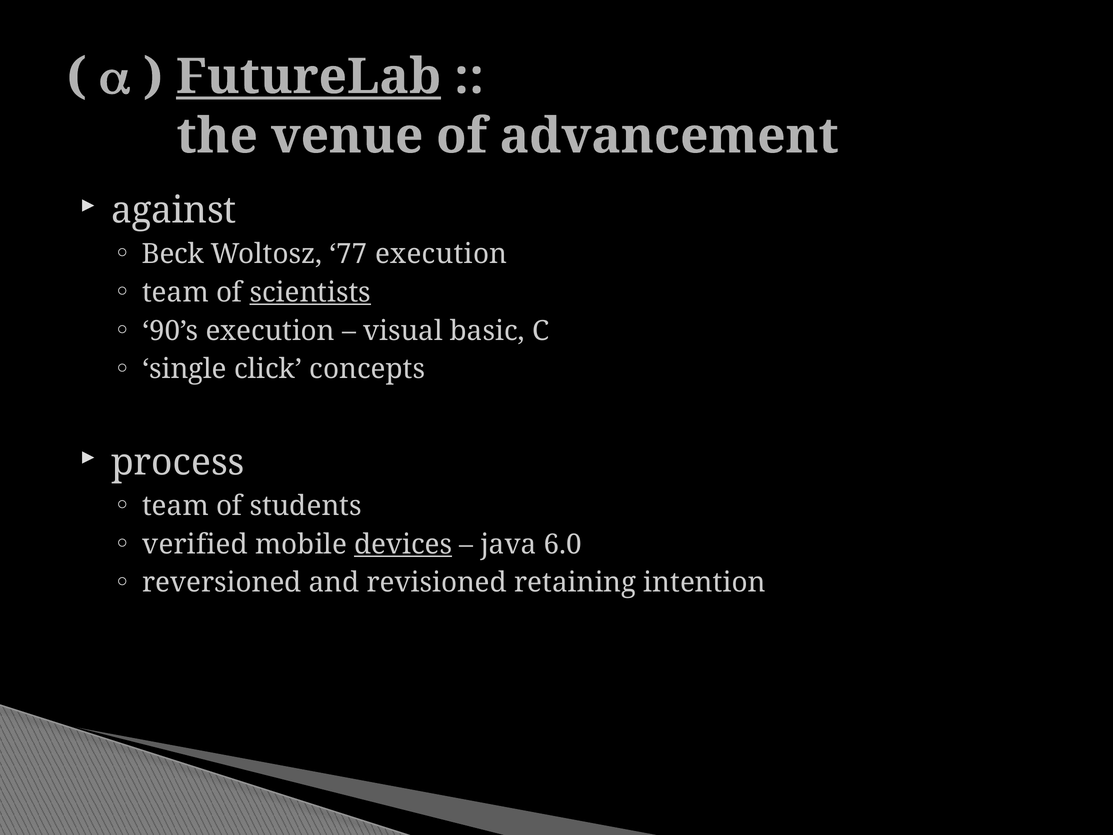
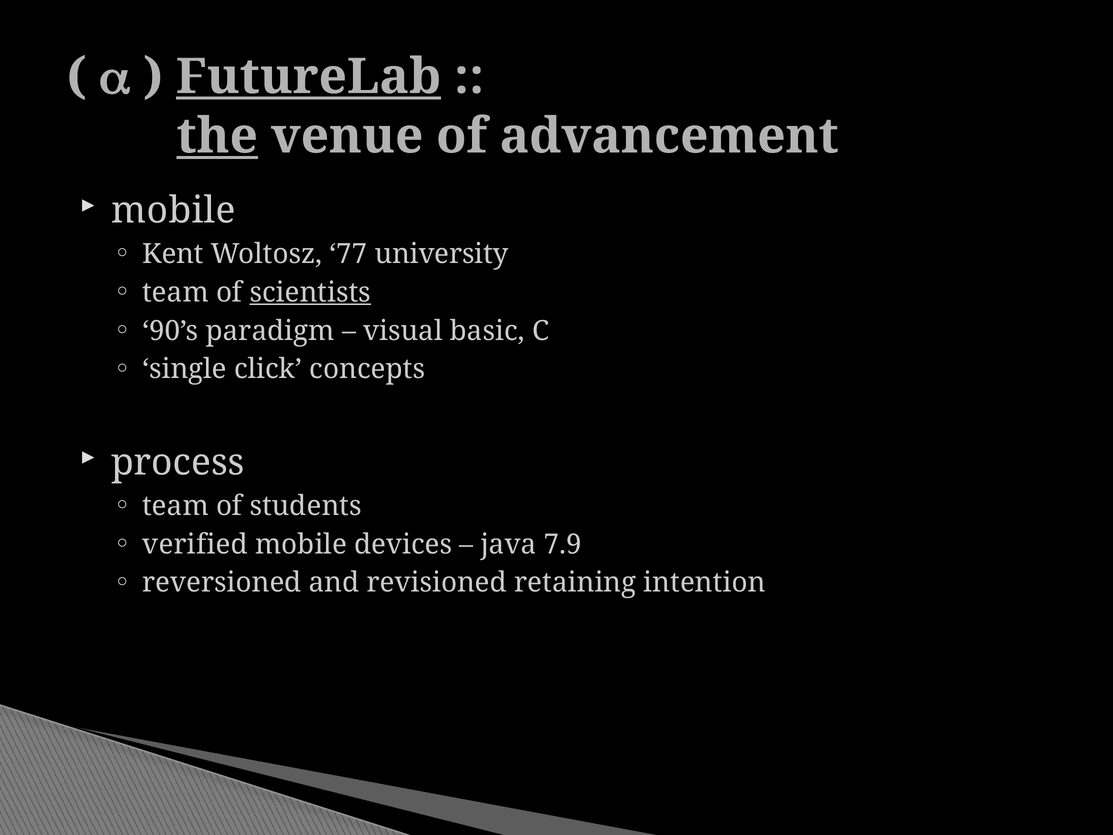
the underline: none -> present (217, 136)
against: against -> mobile (173, 211)
Beck: Beck -> Kent (173, 254)
77 execution: execution -> university (442, 254)
90’s execution: execution -> paradigm (270, 331)
devices underline: present -> none (403, 544)
6.0: 6.0 -> 7.9 (563, 544)
